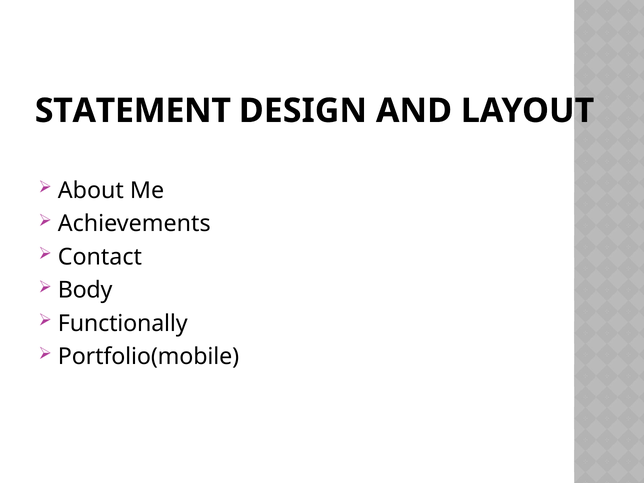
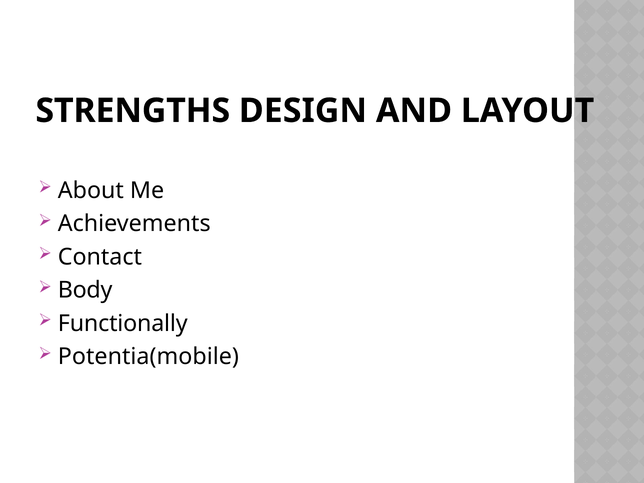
STATEMENT: STATEMENT -> STRENGTHS (133, 111)
Portfolio(mobile: Portfolio(mobile -> Potentia(mobile (148, 357)
